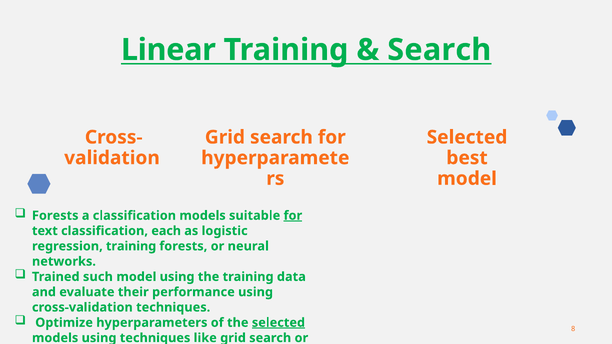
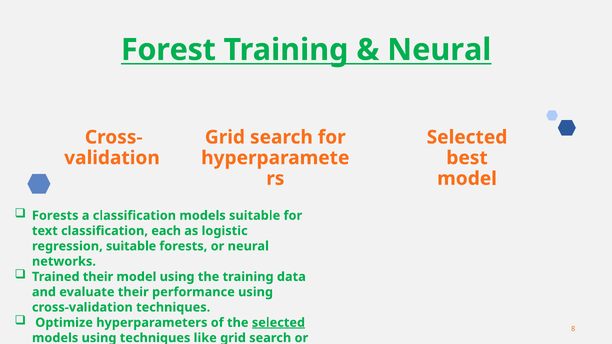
Linear: Linear -> Forest (168, 50)
Search: Search -> Neural (439, 50)
for underline: present -> none (293, 216)
regression training: training -> suitable (131, 246)
Trained such: such -> their (98, 277)
